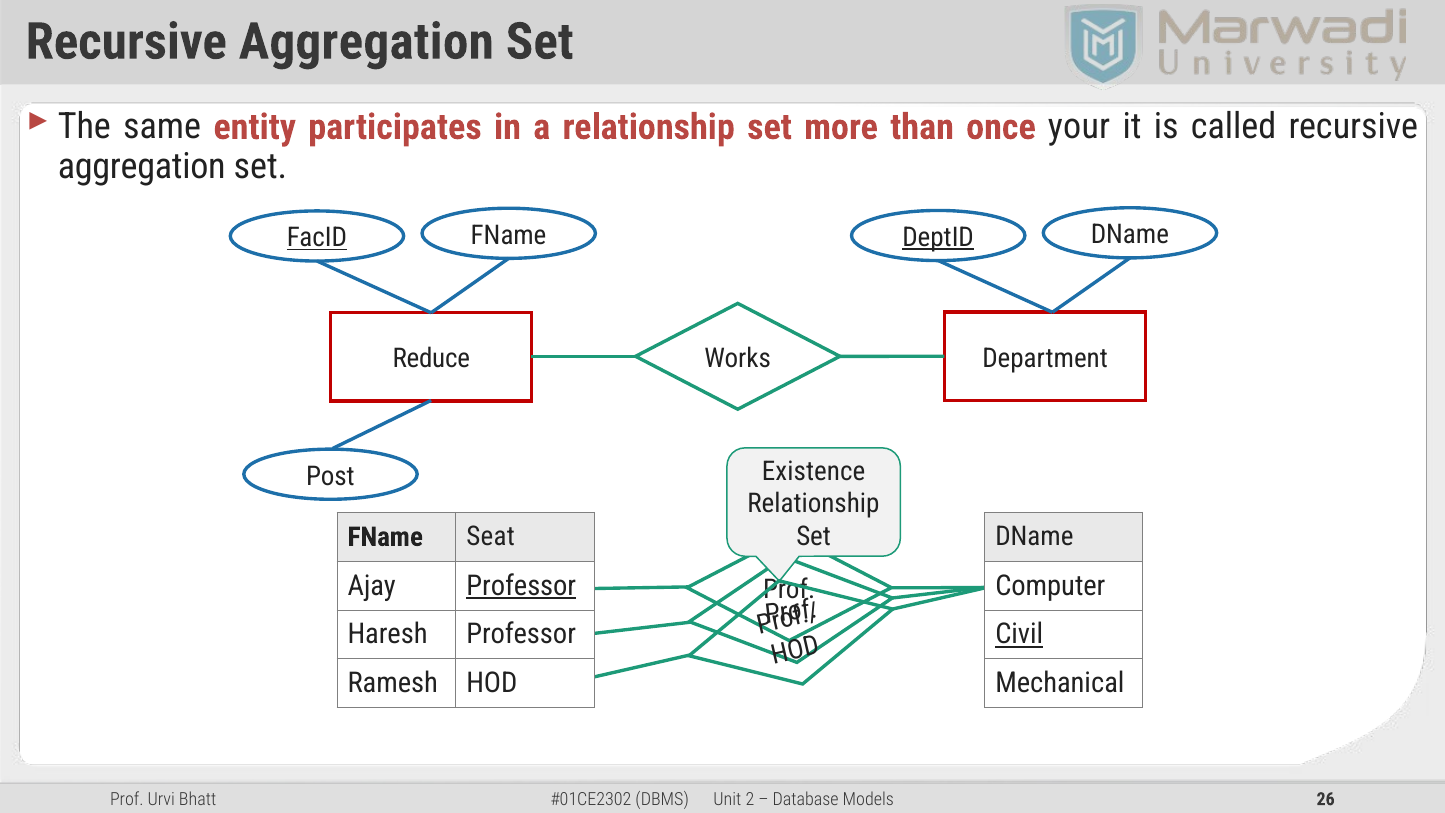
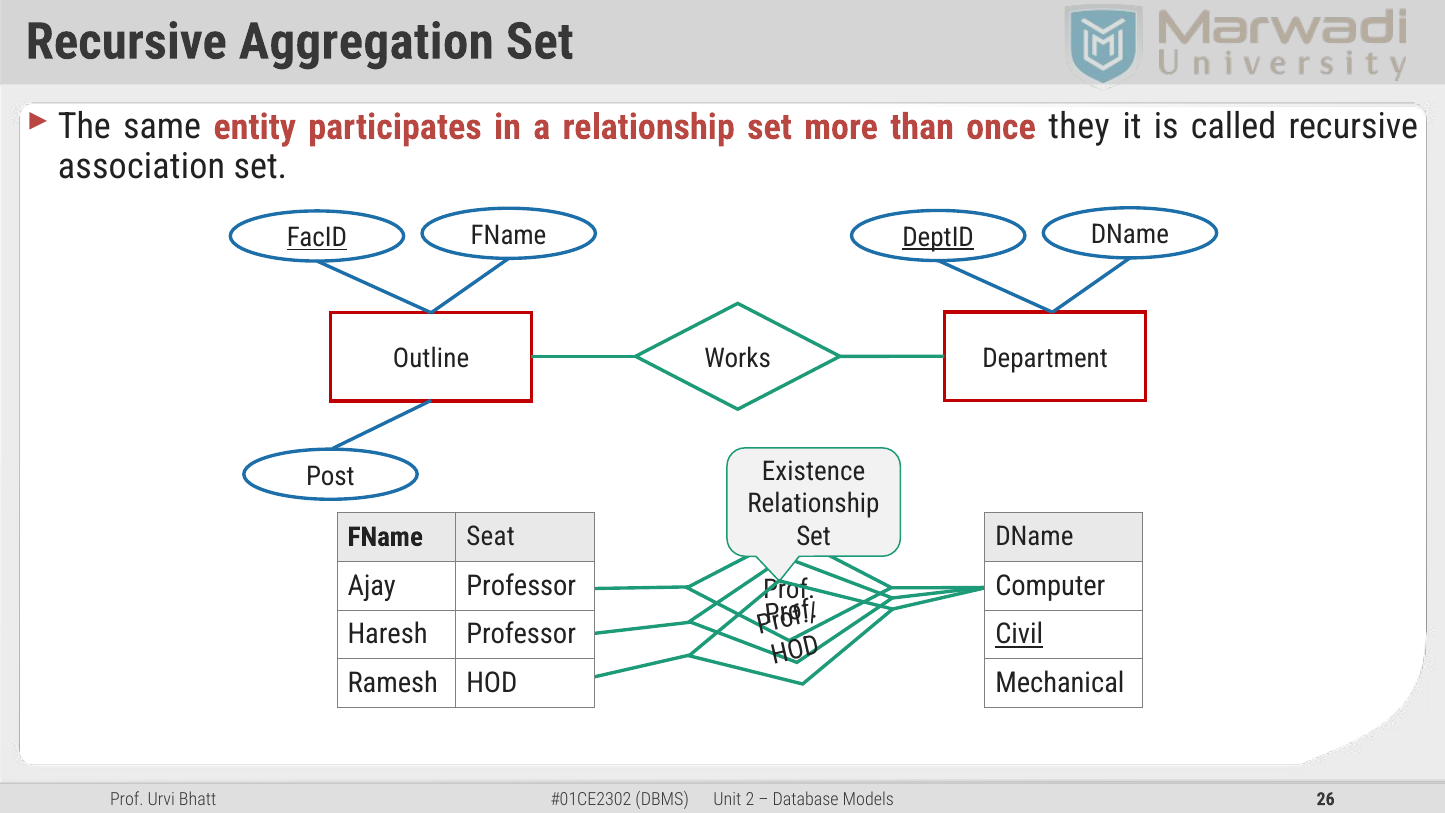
your: your -> they (1079, 127)
aggregation: aggregation -> association (141, 166)
Reduce: Reduce -> Outline (431, 359)
Professor underline: present -> none (521, 586)
